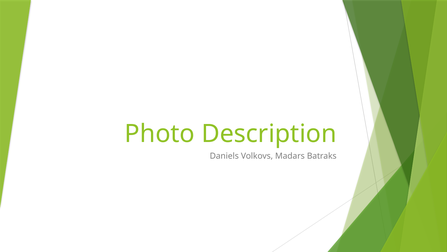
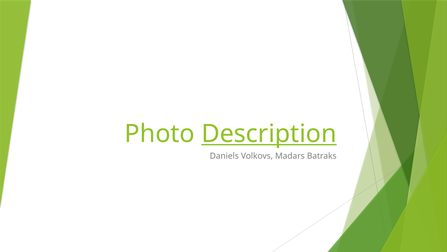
Description underline: none -> present (269, 133)
